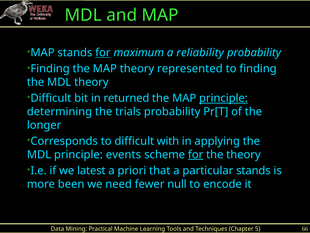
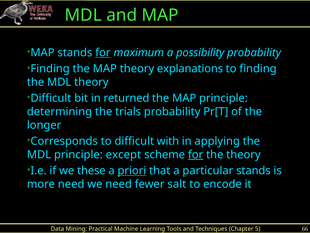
reliability: reliability -> possibility (200, 53)
represented: represented -> explanations (190, 69)
principle underline: present -> none (223, 98)
events: events -> except (123, 154)
latest: latest -> these (91, 170)
priori underline: none -> present (132, 170)
more been: been -> need (71, 184)
null: null -> salt (177, 184)
